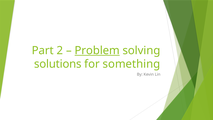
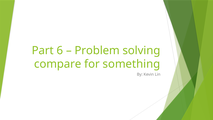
2: 2 -> 6 (60, 50)
Problem underline: present -> none (97, 50)
solutions: solutions -> compare (58, 64)
